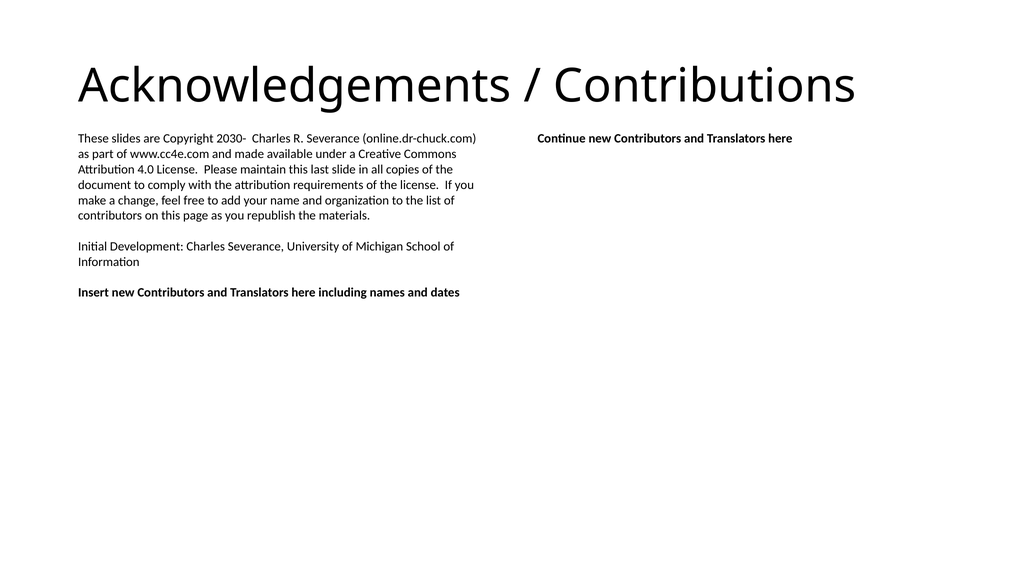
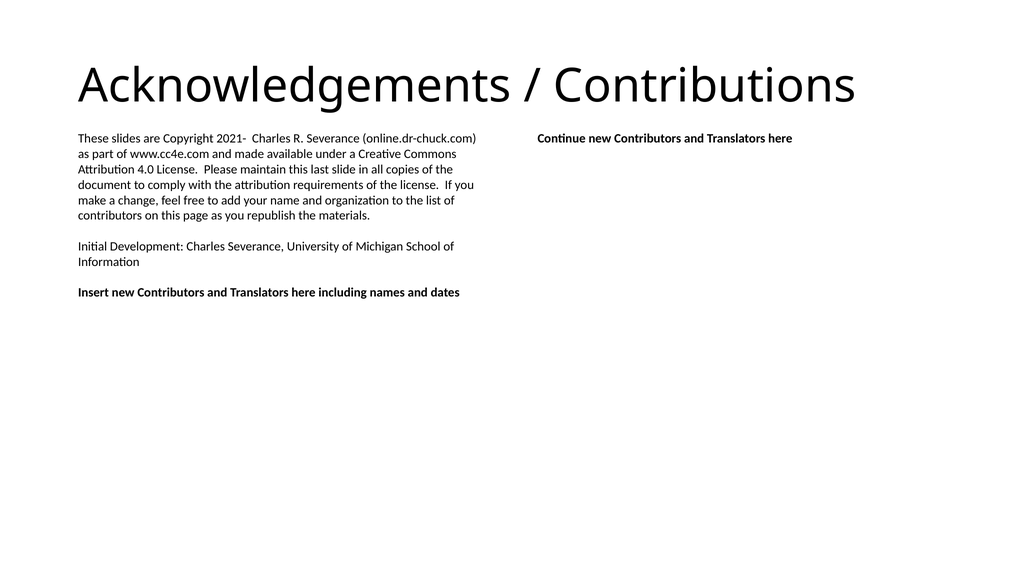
2030-: 2030- -> 2021- (231, 139)
